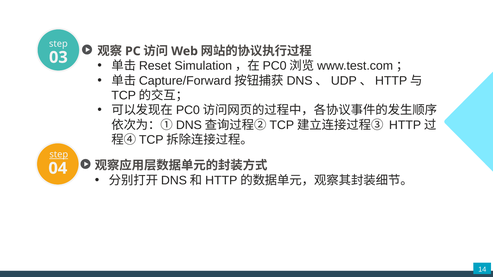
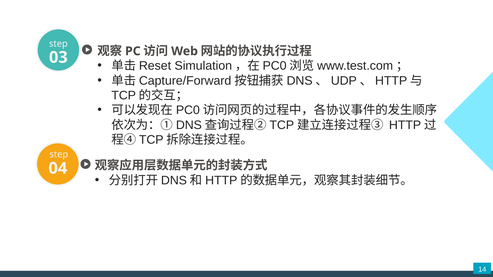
step underline: present -> none (59, 155)
